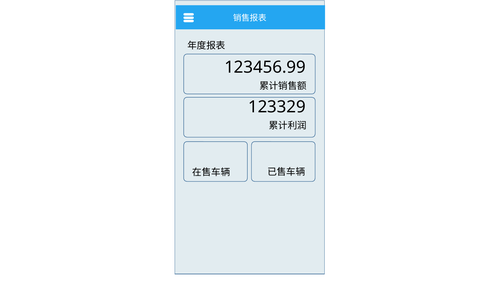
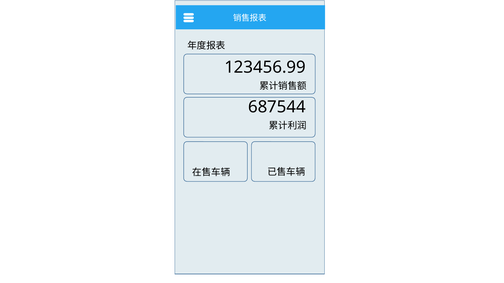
123329: 123329 -> 687544 (277, 107)
